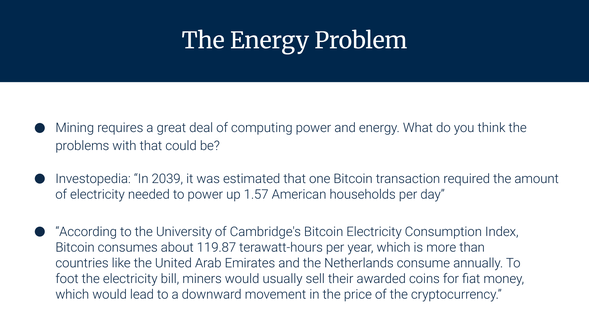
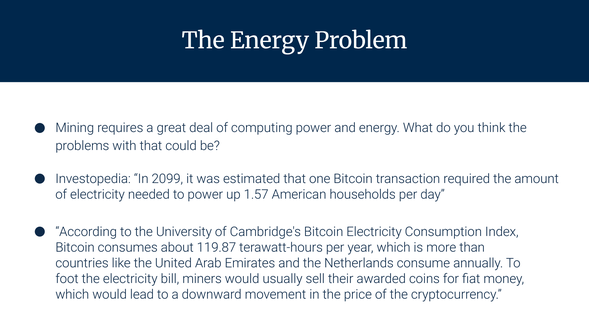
2039: 2039 -> 2099 (167, 179)
